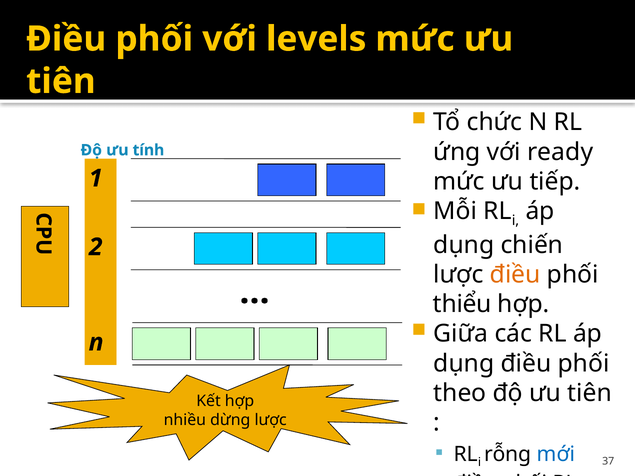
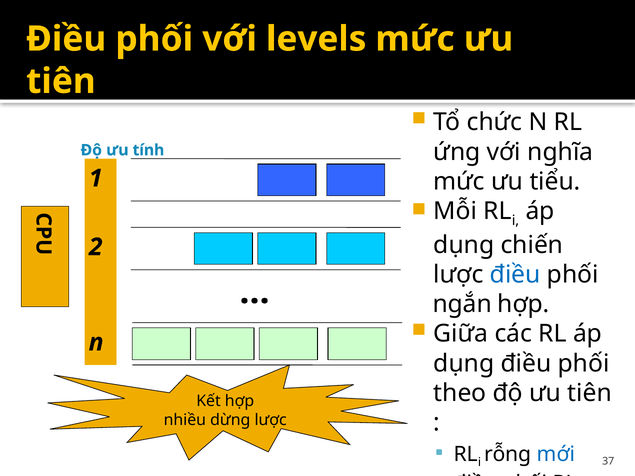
ready: ready -> nghĩa (560, 152)
tiếp: tiếp -> tiểu (555, 182)
điều colour: orange -> blue (515, 275)
thiểu: thiểu -> ngắn (462, 304)
